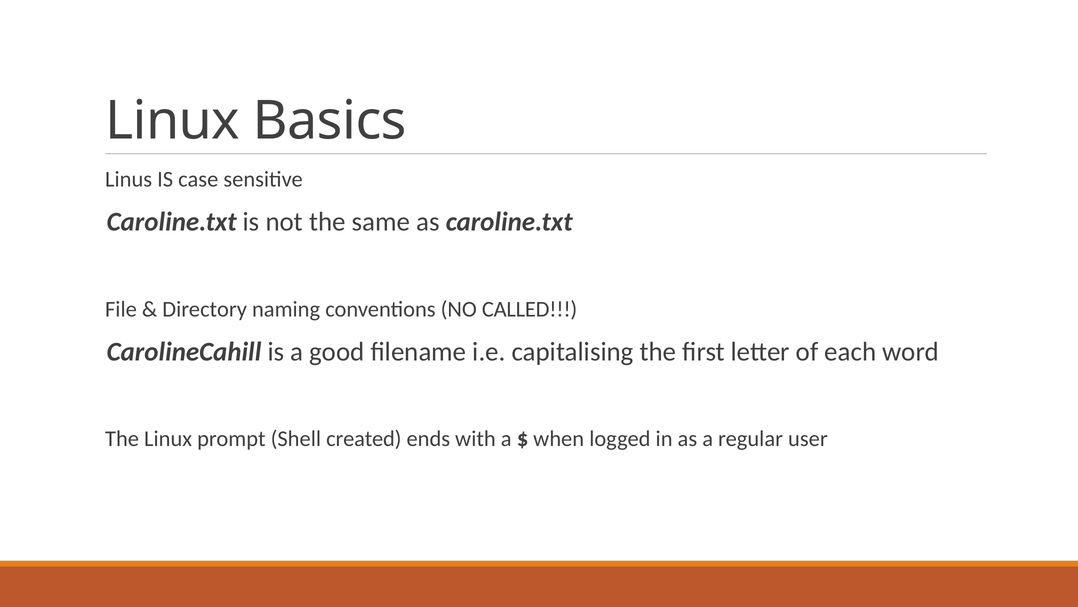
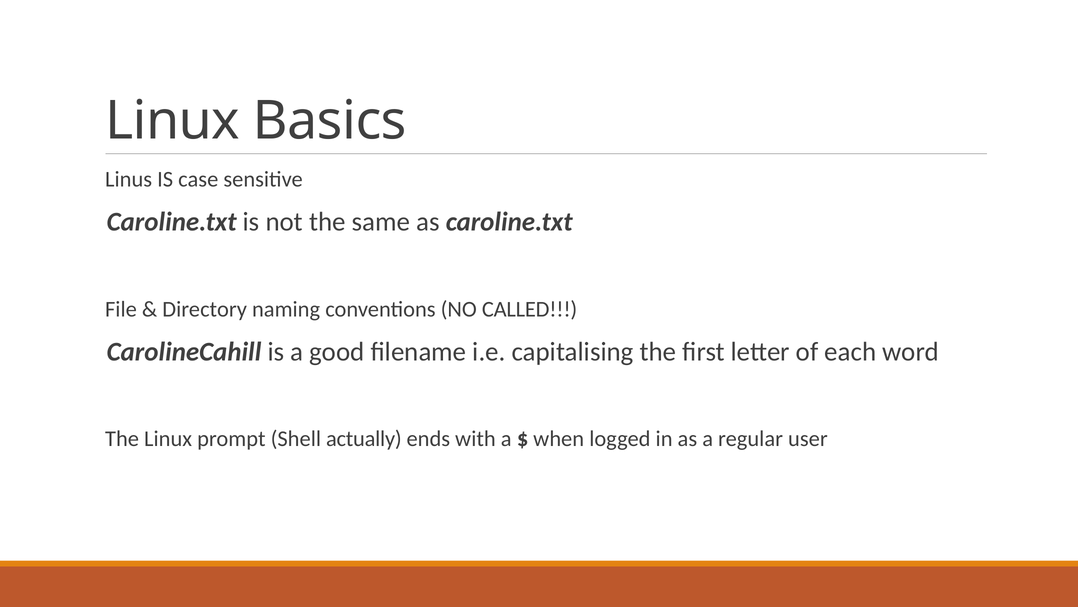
created: created -> actually (364, 439)
